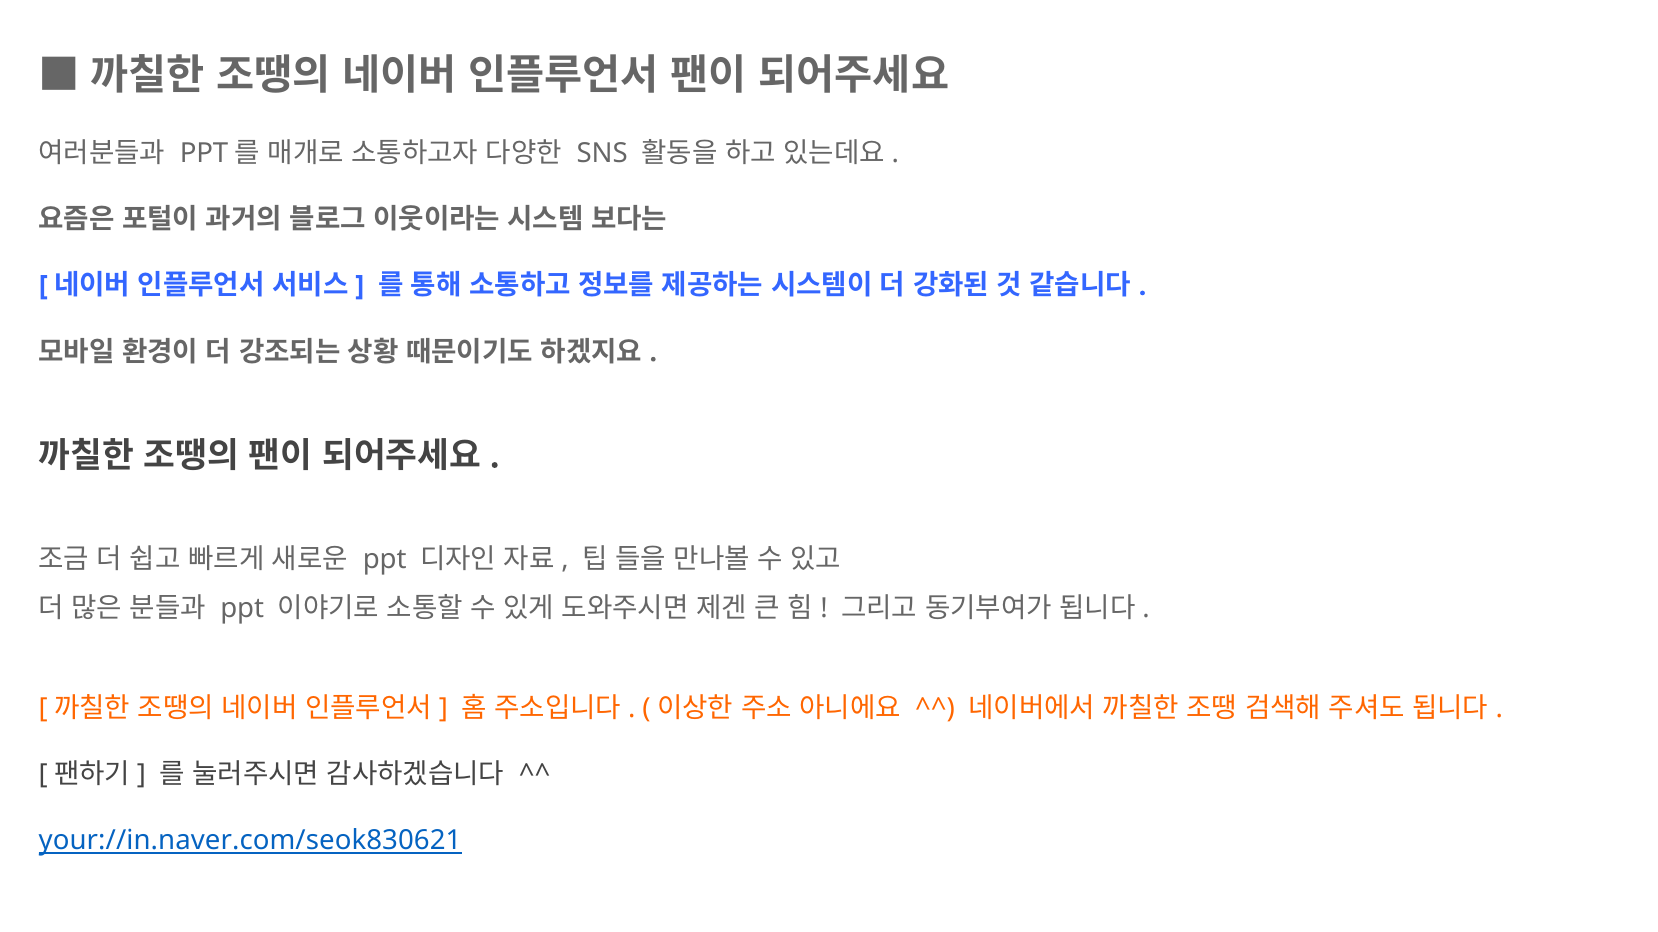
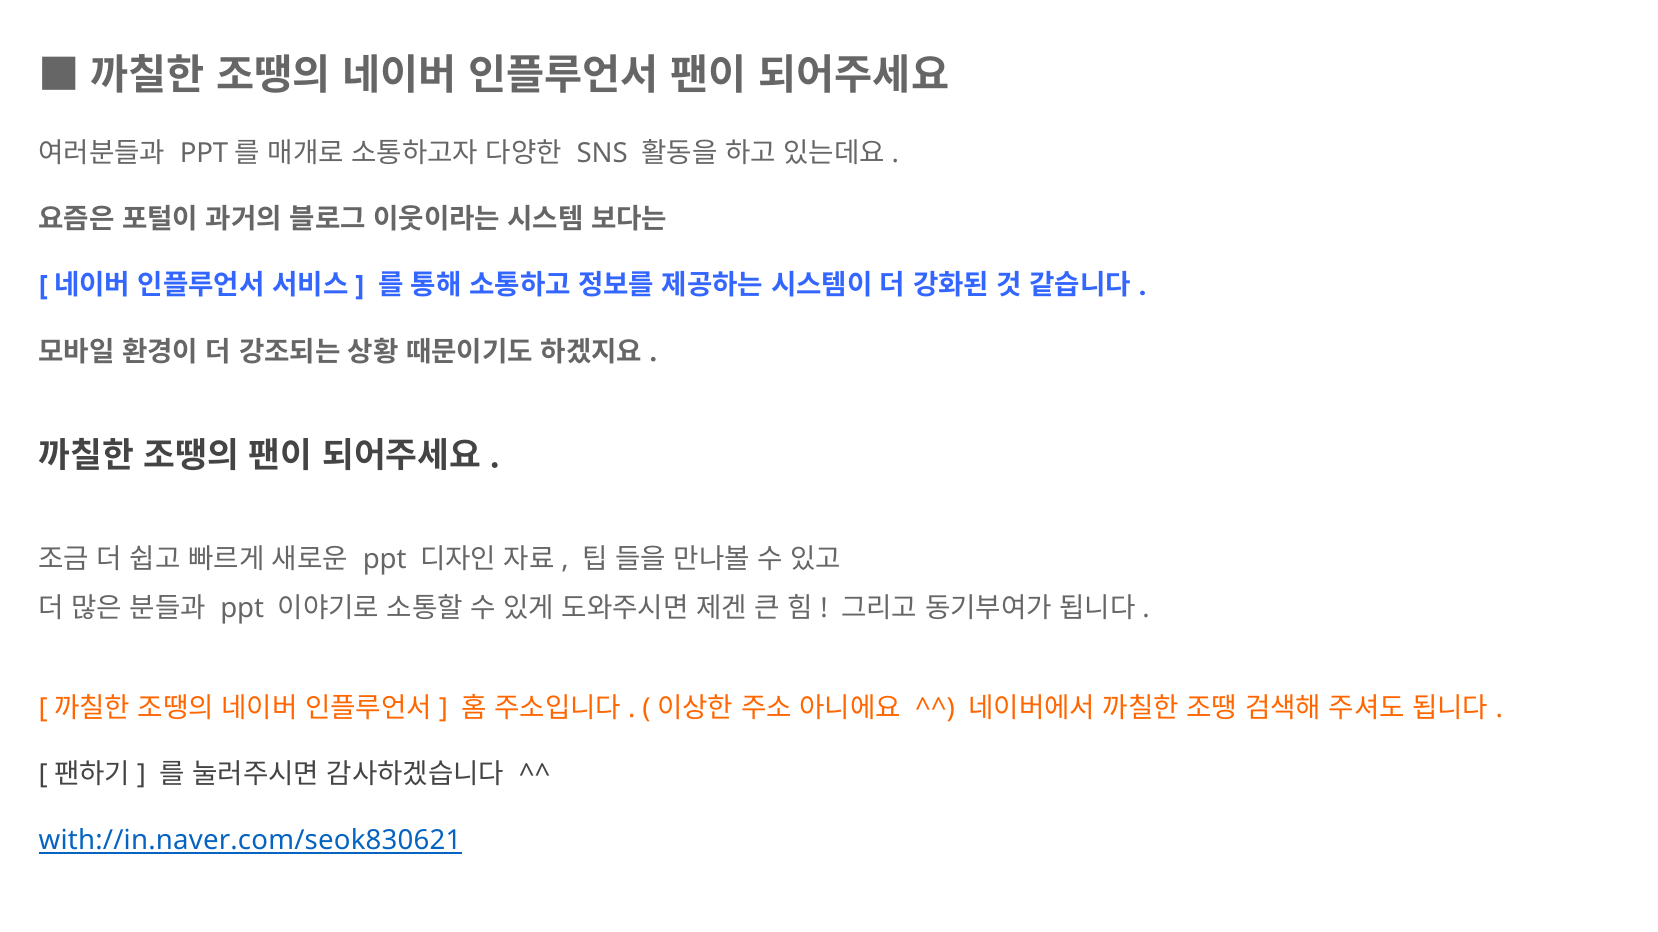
your://in.naver.com/seok830621: your://in.naver.com/seok830621 -> with://in.naver.com/seok830621 (250, 841)
